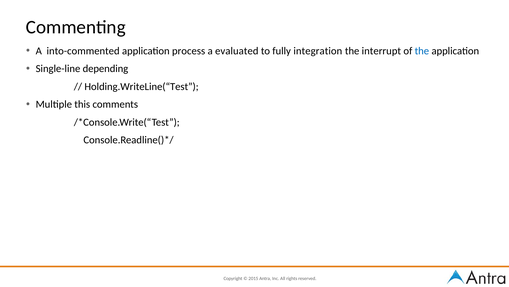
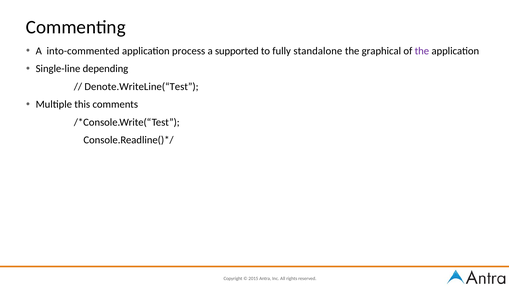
evaluated: evaluated -> supported (237, 51)
integration: integration -> standalone (318, 51)
interrupt: interrupt -> graphical (381, 51)
the colour: blue -> purple (422, 51)
Holding.WriteLine(“Test: Holding.WriteLine(“Test -> Denote.WriteLine(“Test (142, 86)
